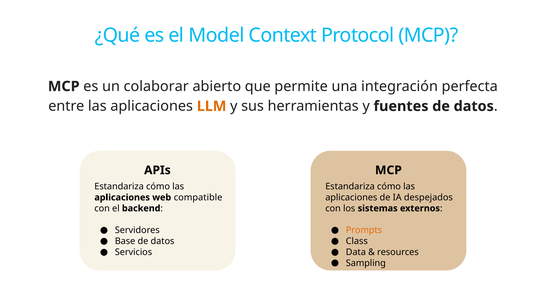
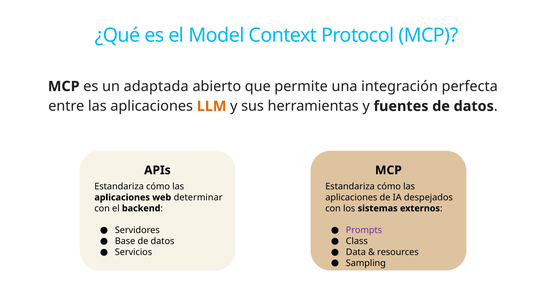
colaborar: colaborar -> adaptada (156, 86)
compatible: compatible -> determinar (198, 198)
Prompts colour: orange -> purple (364, 230)
